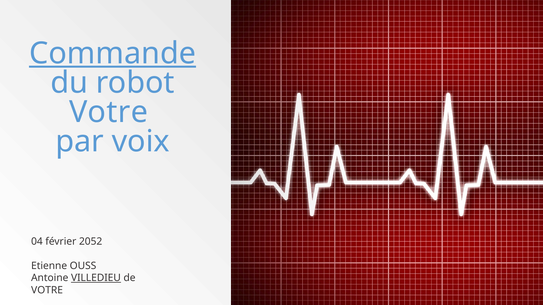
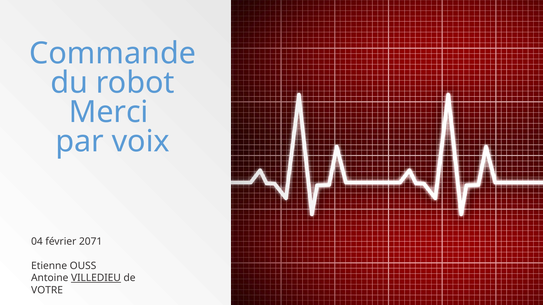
Commande underline: present -> none (113, 54)
Votre: Votre -> Merci (109, 112)
2052: 2052 -> 2071 (91, 242)
